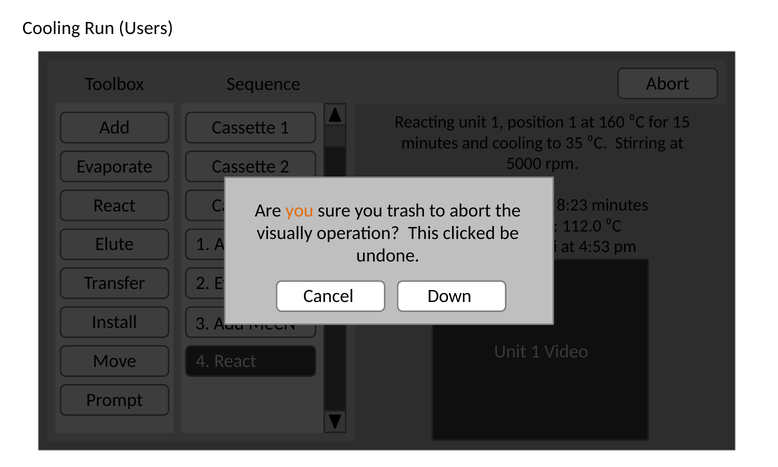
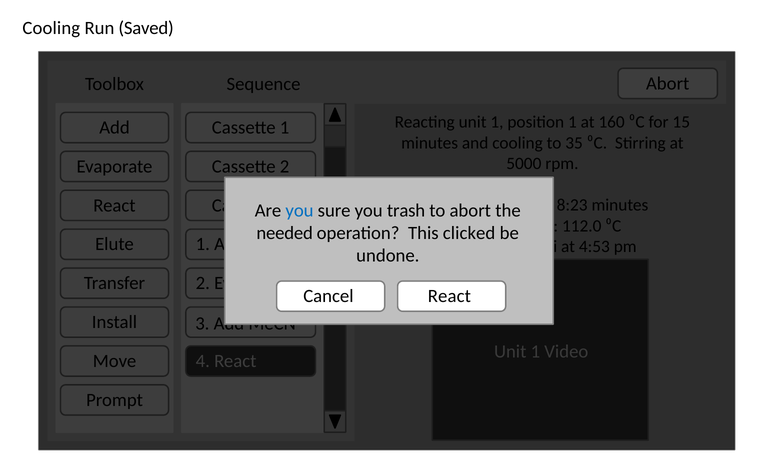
Users: Users -> Saved (146, 28)
you colour: orange -> blue (299, 211)
visually: visually -> needed (285, 233)
Down: Down -> React (449, 296)
